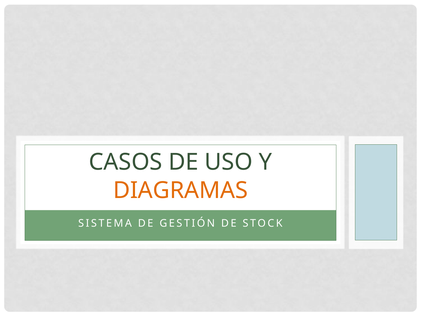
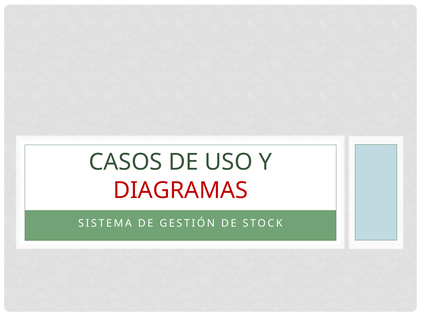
DIAGRAMAS colour: orange -> red (180, 190)
